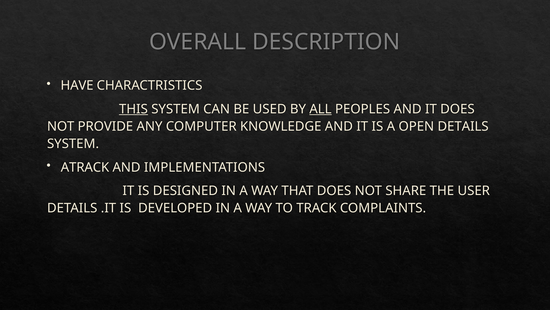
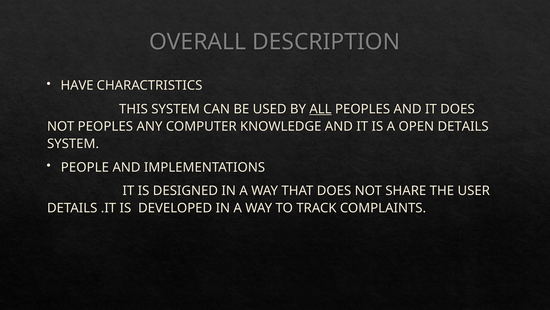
THIS underline: present -> none (133, 109)
NOT PROVIDE: PROVIDE -> PEOPLES (105, 126)
ATRACK: ATRACK -> PEOPLE (85, 167)
